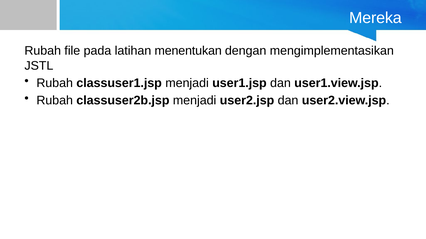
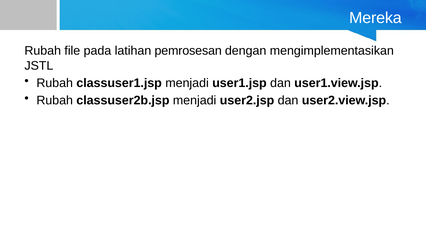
menentukan: menentukan -> pemrosesan (188, 51)
